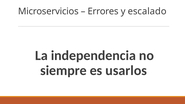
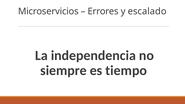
usarlos: usarlos -> tiempo (126, 71)
